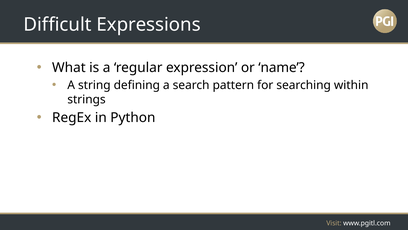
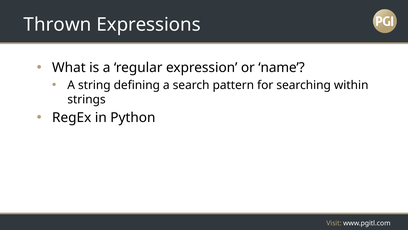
Difficult: Difficult -> Thrown (57, 25)
